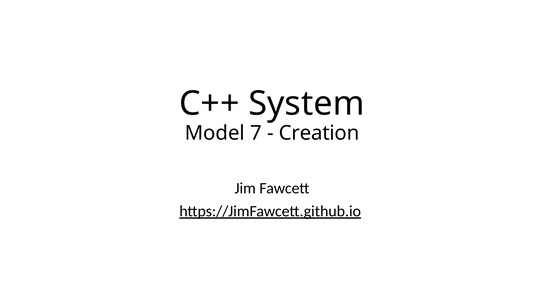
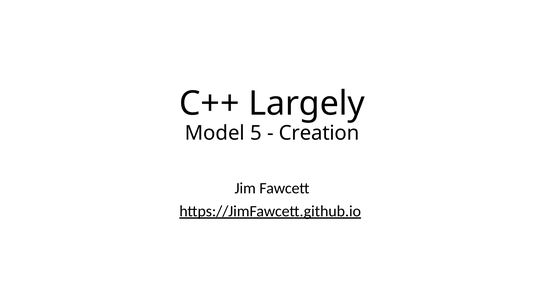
System: System -> Largely (307, 104)
7: 7 -> 5 (256, 133)
